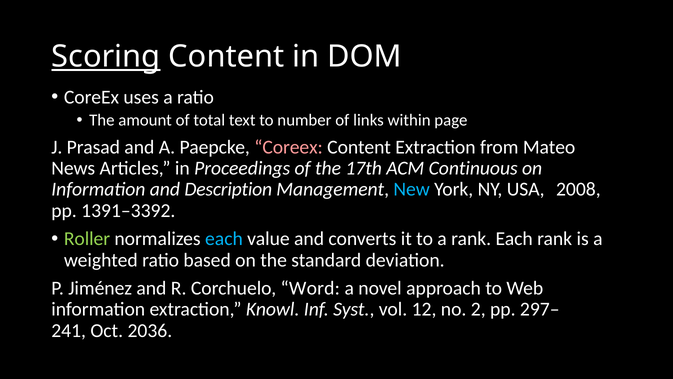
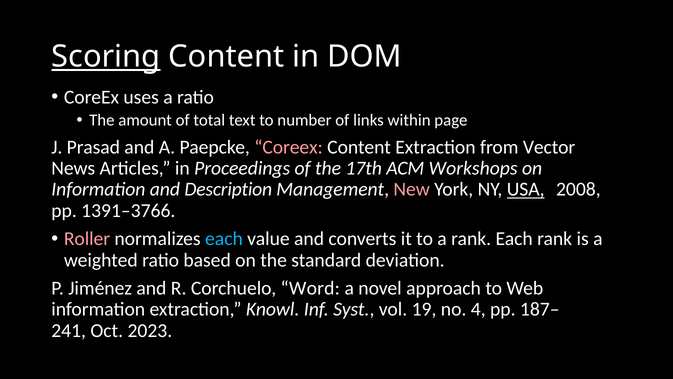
Mateo: Mateo -> Vector (549, 147)
Continuous: Continuous -> Workshops (473, 168)
New colour: light blue -> pink (412, 189)
USA underline: none -> present (526, 189)
1391–3392: 1391–3392 -> 1391–3766 (128, 210)
Roller colour: light green -> pink (87, 239)
12: 12 -> 19 (424, 309)
2: 2 -> 4 (478, 309)
297–: 297– -> 187– (540, 309)
2036: 2036 -> 2023 (150, 330)
